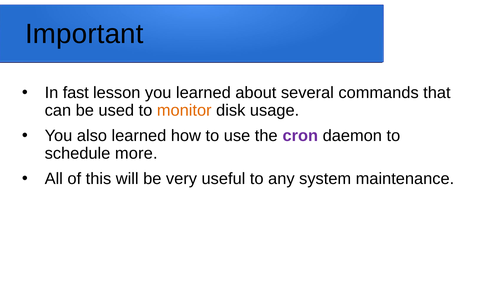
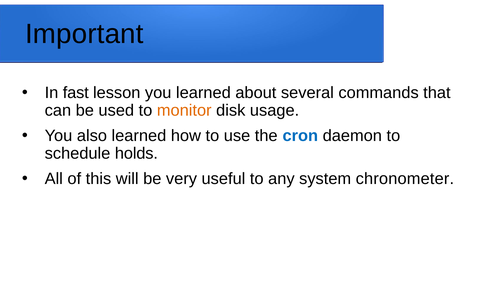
cron colour: purple -> blue (300, 136)
more: more -> holds (136, 153)
maintenance: maintenance -> chronometer (405, 179)
